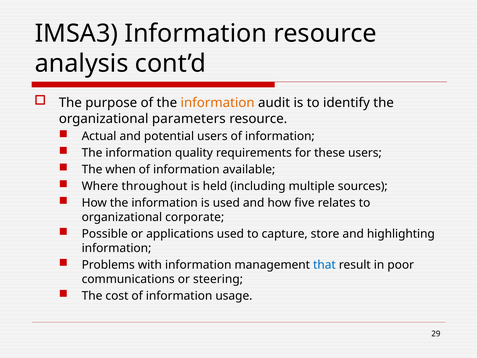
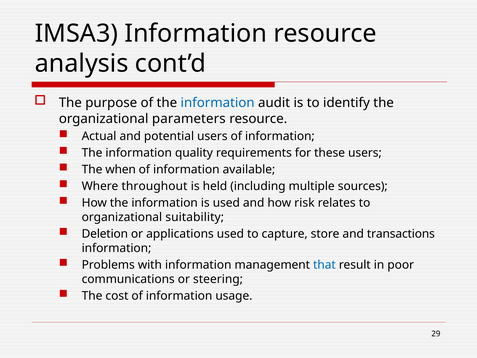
information colour: orange -> blue (218, 103)
five: five -> risk (304, 203)
corporate: corporate -> suitability (195, 217)
Possible: Possible -> Deletion (105, 234)
highlighting: highlighting -> transactions (401, 234)
